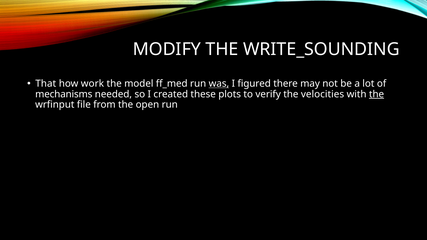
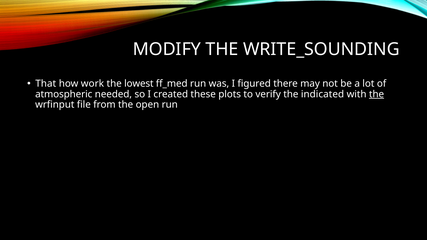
model: model -> lowest (139, 84)
was underline: present -> none (219, 84)
mechanisms: mechanisms -> atmospheric (64, 94)
velocities: velocities -> indicated (323, 94)
